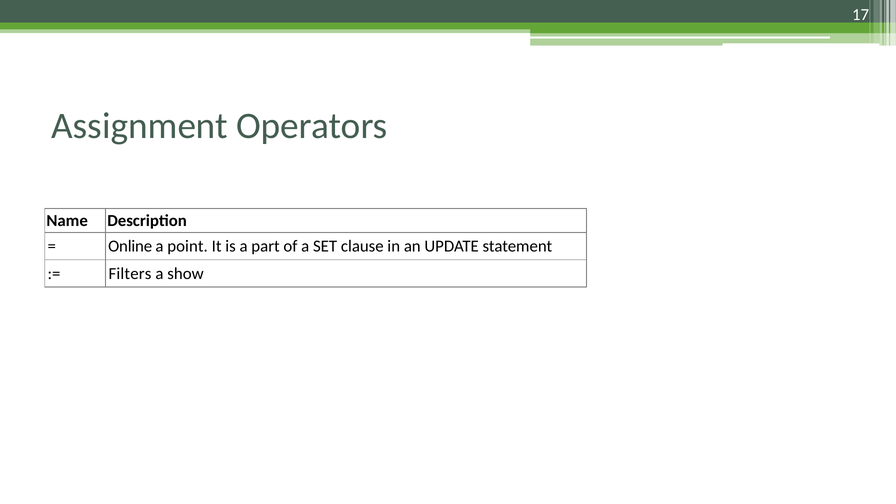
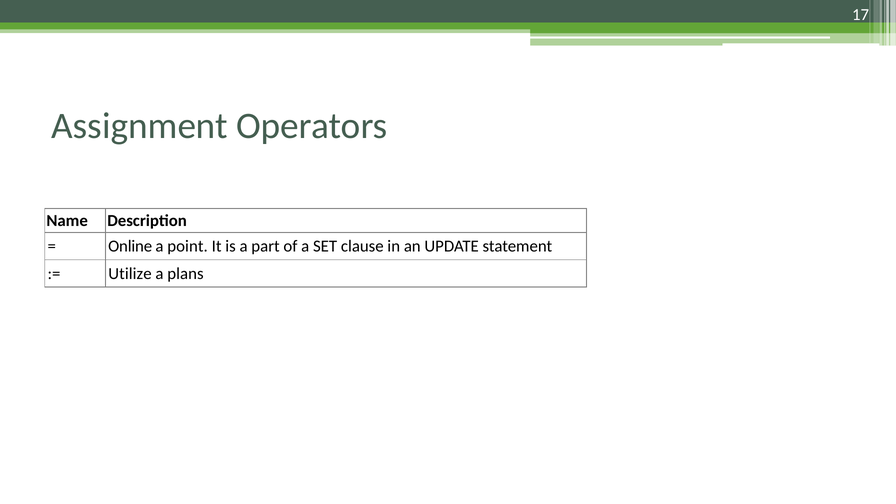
Filters: Filters -> Utilize (130, 273)
show: show -> plans (185, 273)
